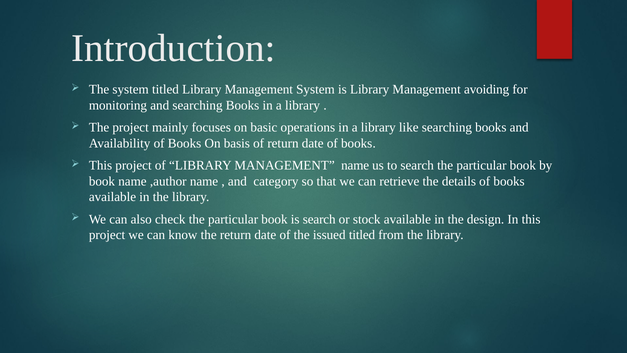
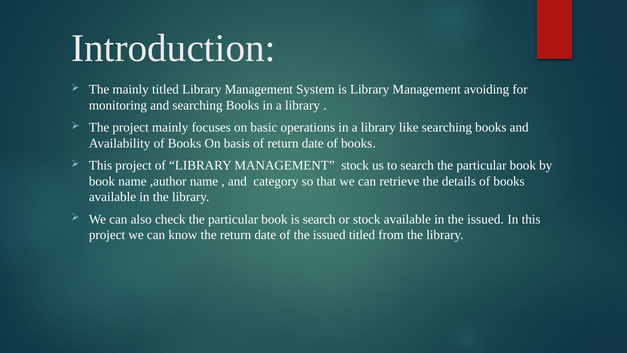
The system: system -> mainly (131, 90)
MANAGEMENT name: name -> stock (355, 165)
in the design: design -> issued (486, 219)
